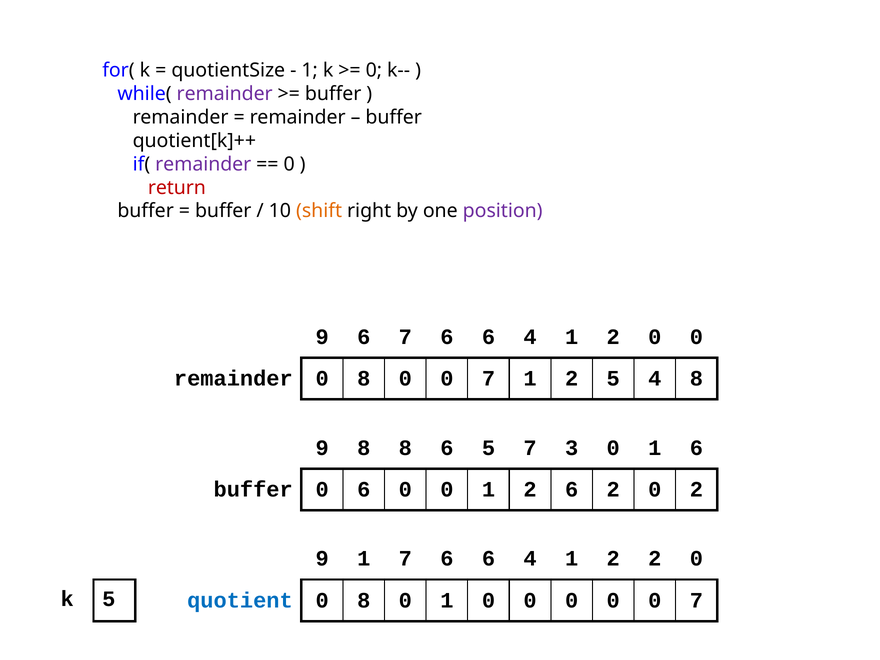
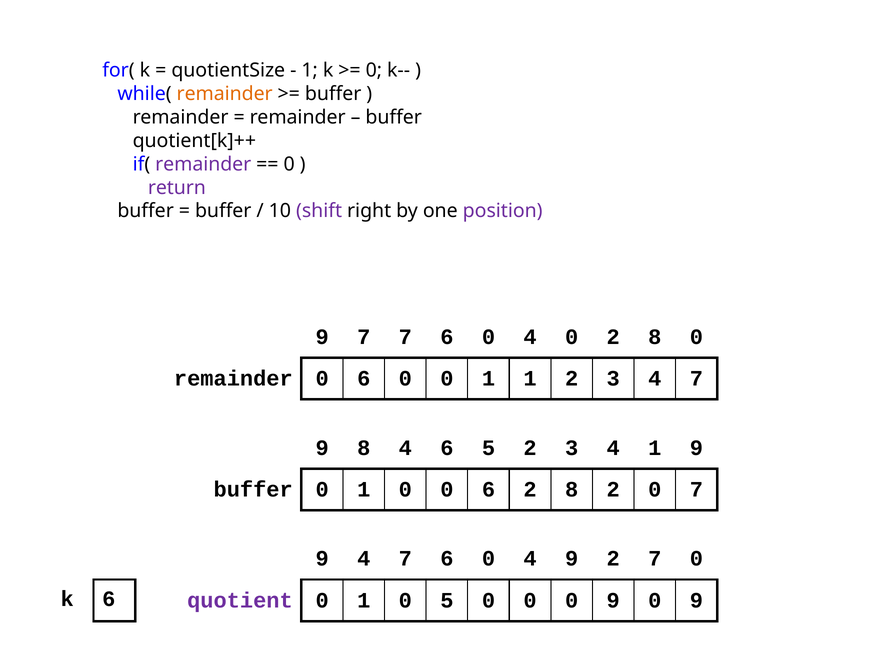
remainder colour: purple -> orange (225, 94)
return colour: red -> purple (177, 188)
shift colour: orange -> purple (319, 211)
9 6: 6 -> 7 (364, 337)
6: 6 -> 0 (488, 337)
1: 1 -> 0 (572, 337)
0: 0 -> 8 (655, 337)
remainder 0 8: 8 -> 6 (364, 378)
7: 7 -> 1 (488, 378)
1 2 5: 5 -> 3 (613, 378)
8: 8 -> 7 (696, 378)
8 8: 8 -> 4 (405, 448)
5 7: 7 -> 2 (530, 448)
0: 0 -> 4 (613, 448)
1 6: 6 -> 9 (696, 448)
buffer 0 6: 6 -> 1 (364, 489)
0 0 1: 1 -> 6 (488, 489)
6: 6 -> 8 (572, 489)
0 2: 2 -> 7 (696, 489)
9 1: 1 -> 4 (364, 559)
6: 6 -> 0 (488, 559)
1: 1 -> 9 (572, 559)
2 2: 2 -> 7 (655, 559)
k 5: 5 -> 6 (109, 599)
quotient colour: blue -> purple (240, 600)
8: 8 -> 1 (364, 600)
1: 1 -> 5 (447, 600)
0: 0 -> 9 (613, 600)
7: 7 -> 9 (696, 600)
